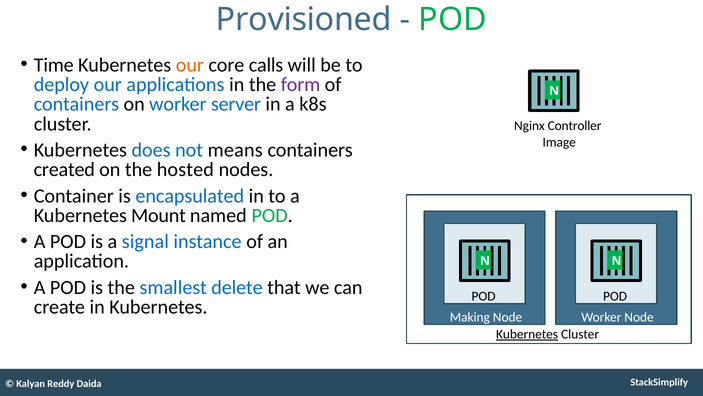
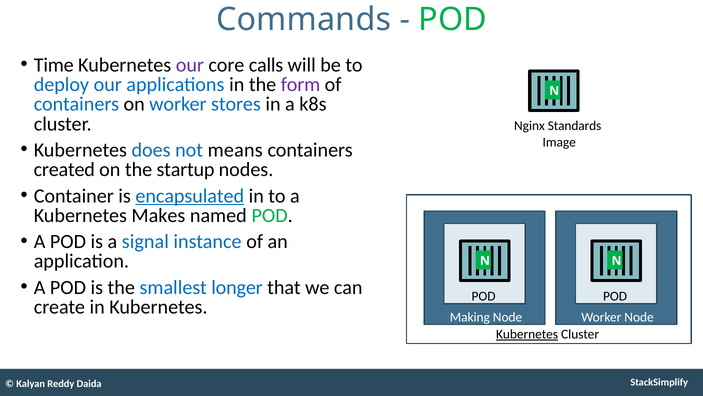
Provisioned: Provisioned -> Commands (304, 19)
our colour: orange -> purple (190, 65)
server: server -> stores (236, 104)
Controller: Controller -> Standards (575, 126)
hosted: hosted -> startup (186, 169)
encapsulated underline: none -> present (190, 196)
Mount: Mount -> Makes (158, 215)
delete: delete -> longer (237, 287)
